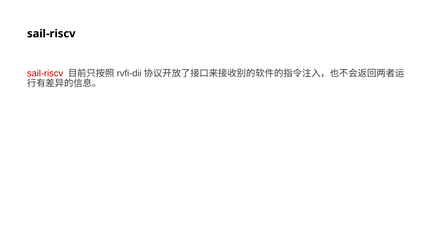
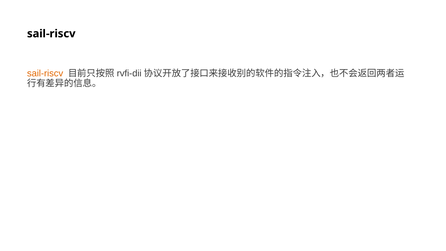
sail-riscv colour: red -> orange (45, 73)
